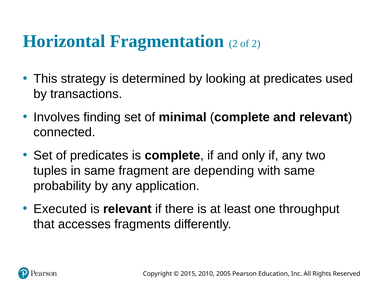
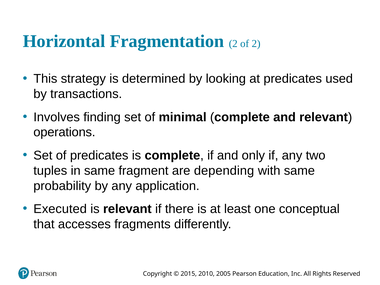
connected: connected -> operations (64, 132)
throughput: throughput -> conceptual (309, 209)
